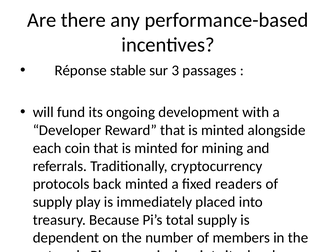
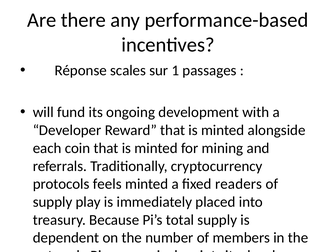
stable: stable -> scales (128, 70)
sur 3: 3 -> 1 (175, 70)
back: back -> feels (107, 184)
